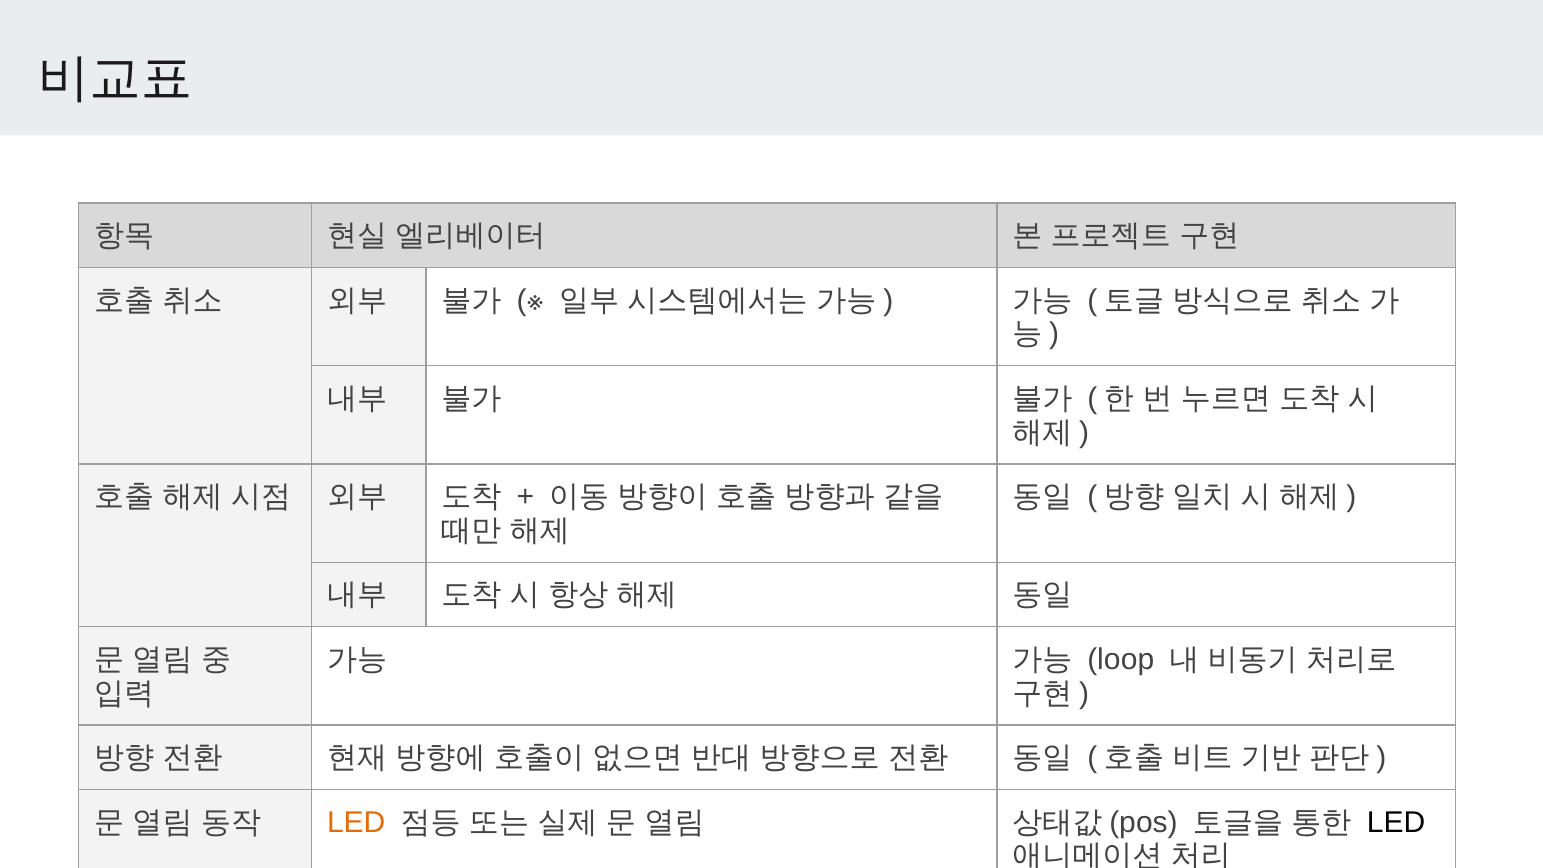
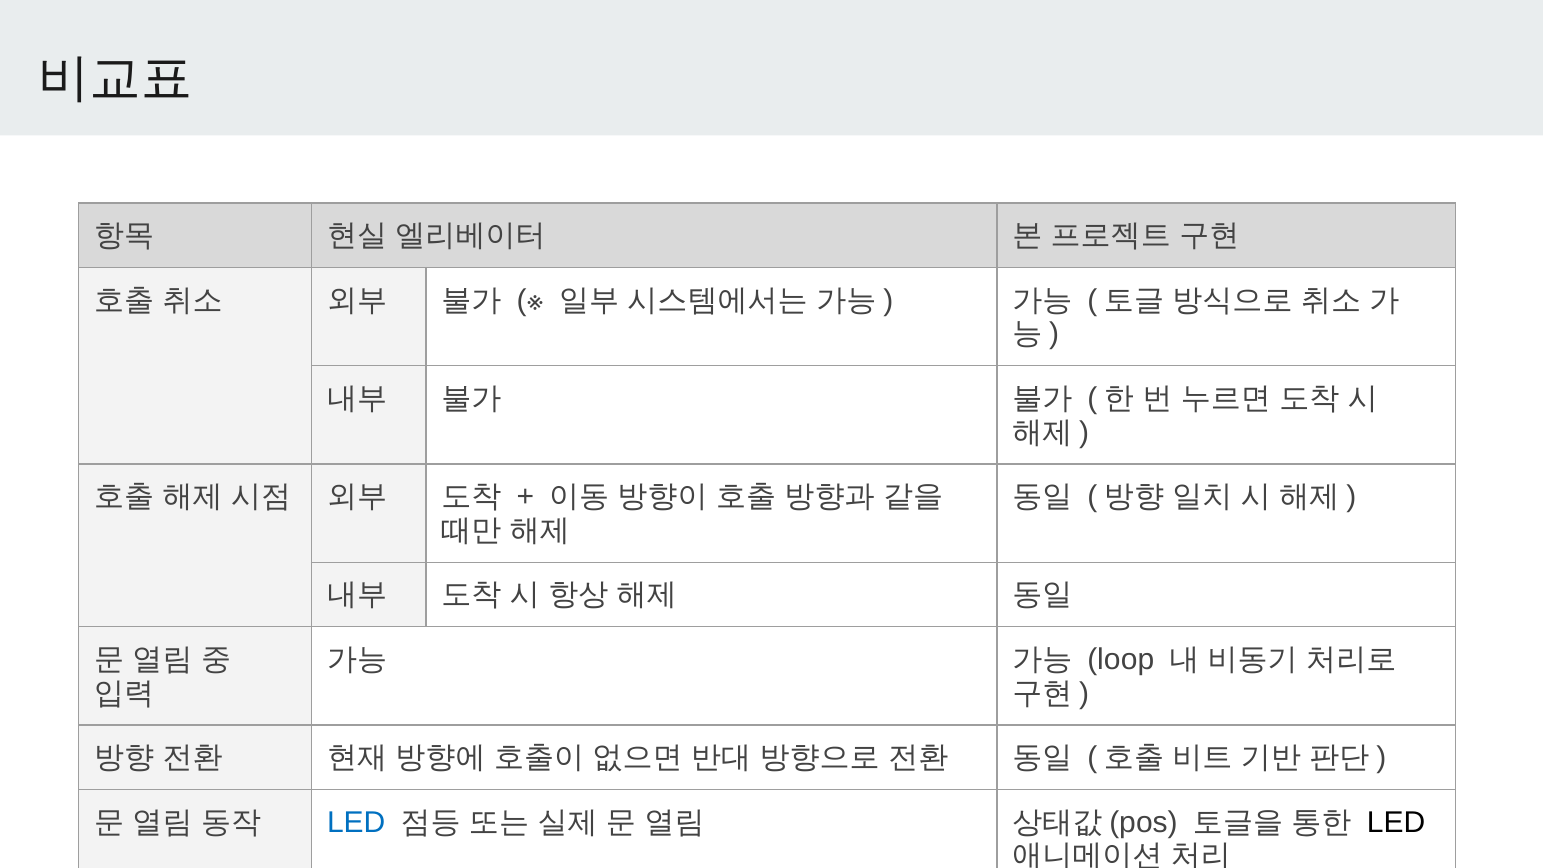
LED colour: orange -> blue (356, 822)
